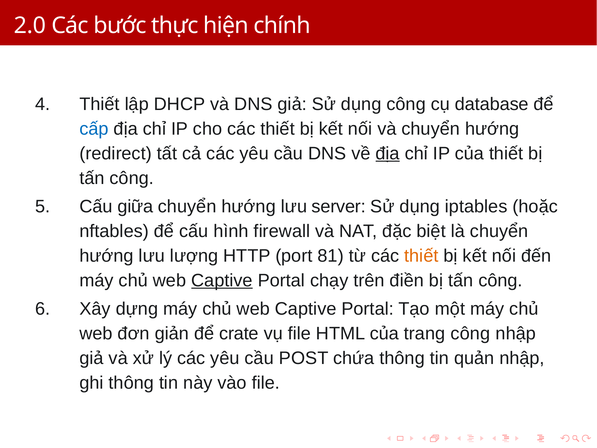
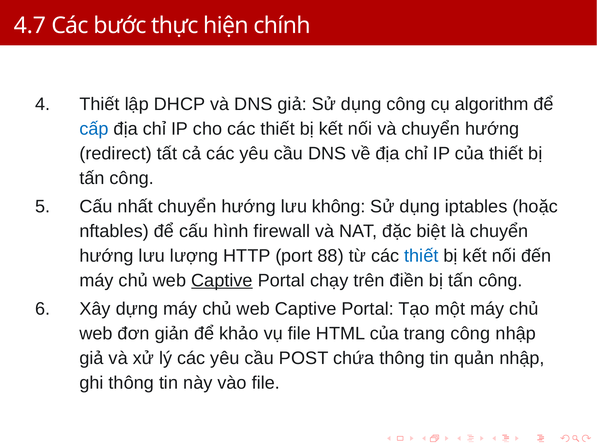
2.0: 2.0 -> 4.7 (30, 25)
database: database -> algorithm (492, 104)
địa underline: present -> none (388, 154)
giữa: giữa -> nhất (135, 207)
server: server -> không (339, 207)
81: 81 -> 88 (331, 256)
thiết colour: orange -> blue (421, 256)
crate: crate -> khảo (239, 334)
